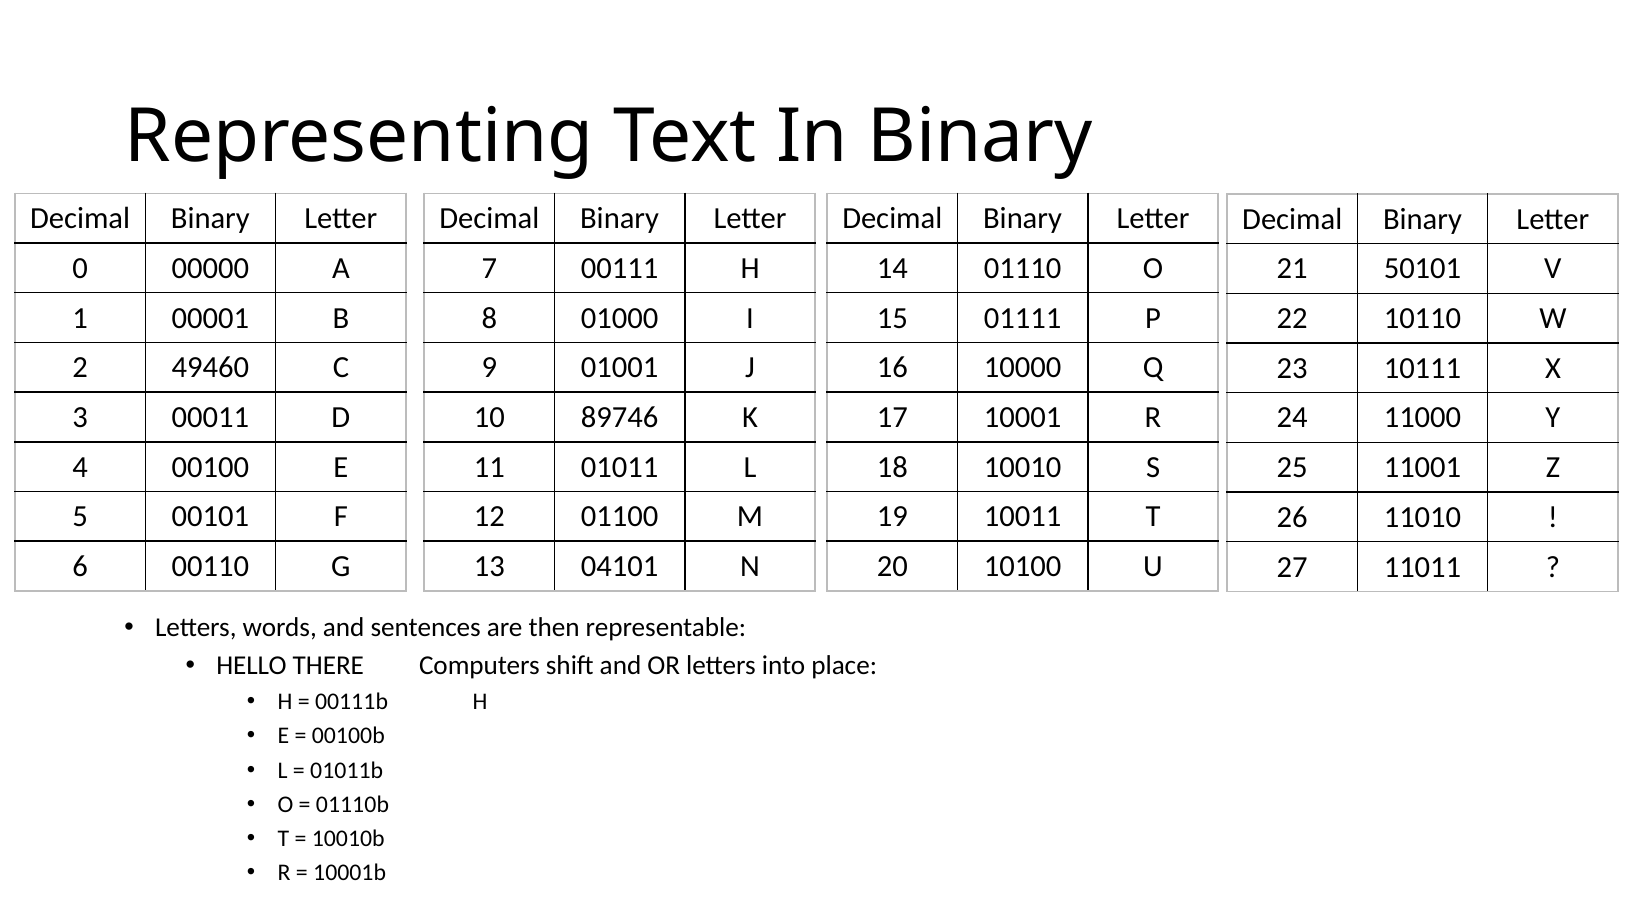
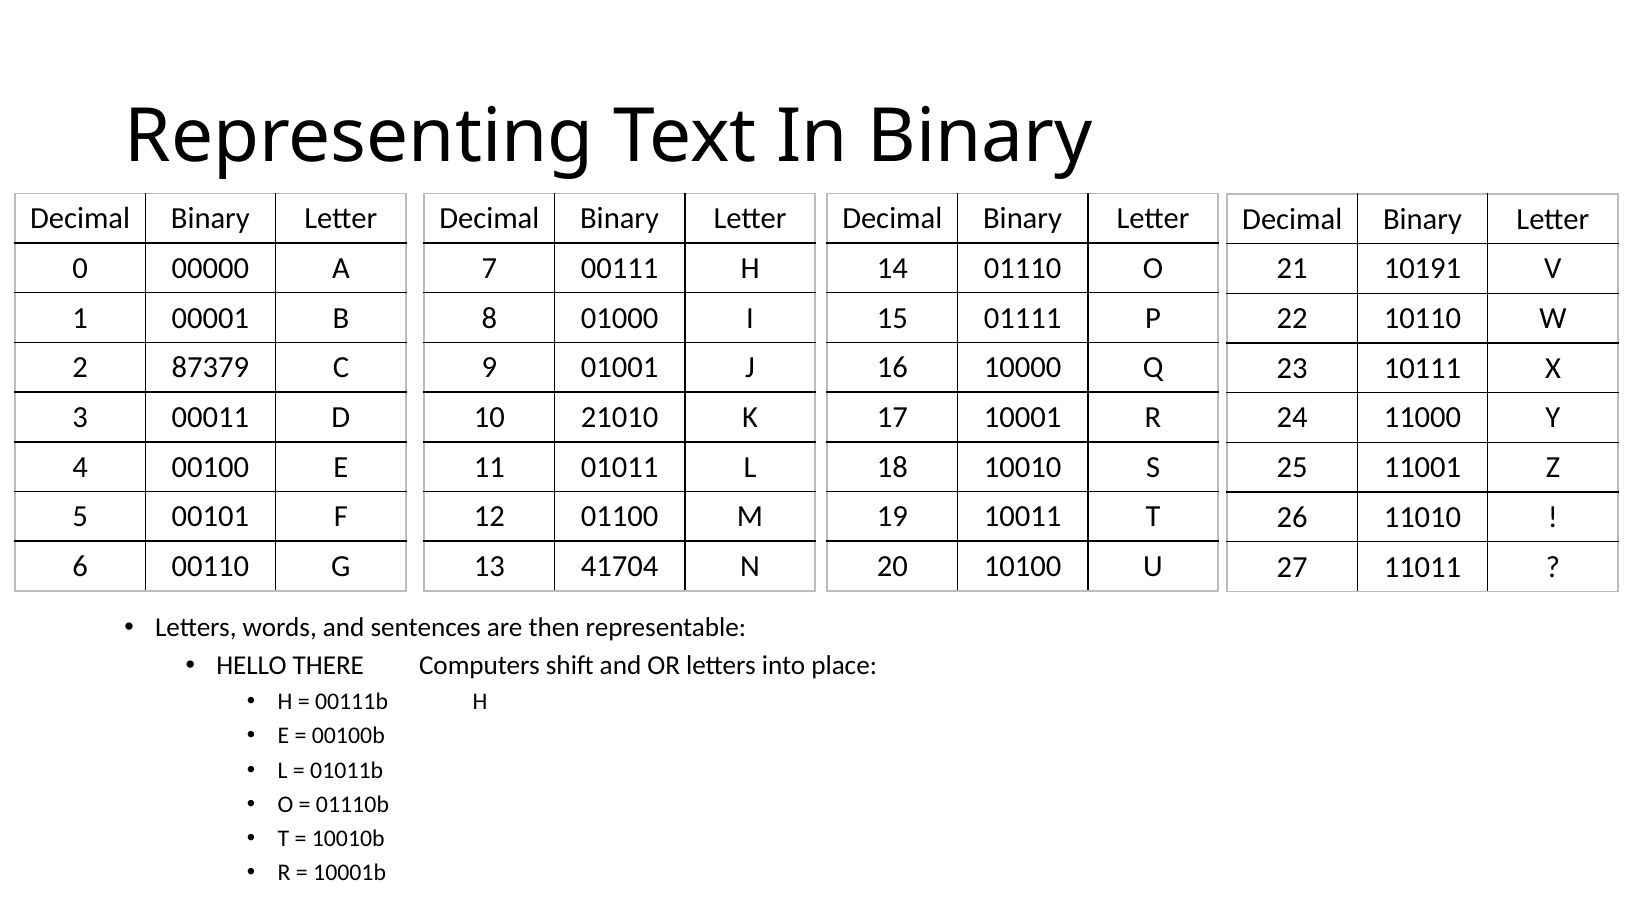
50101: 50101 -> 10191 (1422, 269)
49460: 49460 -> 87379 (210, 367)
89746: 89746 -> 21010 (620, 417)
04101: 04101 -> 41704 (620, 566)
